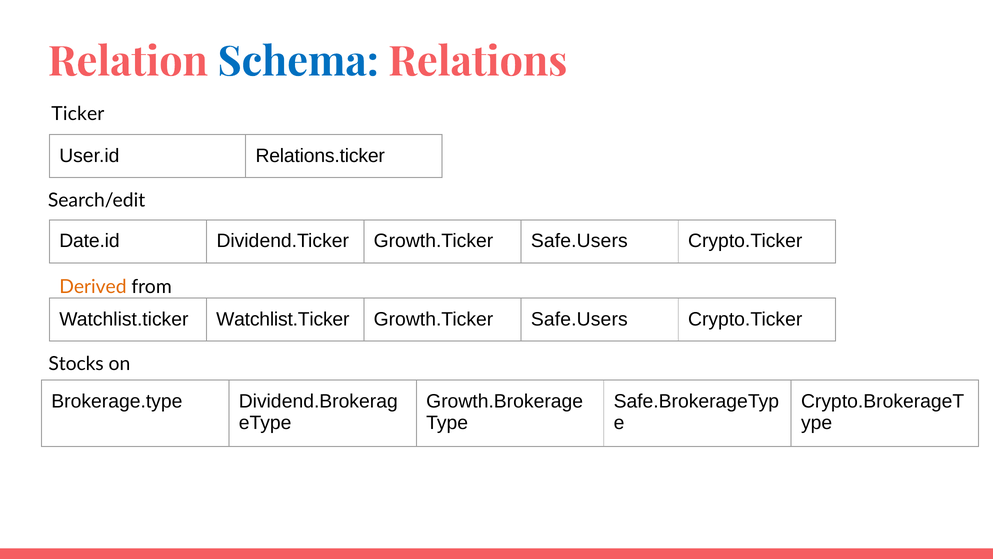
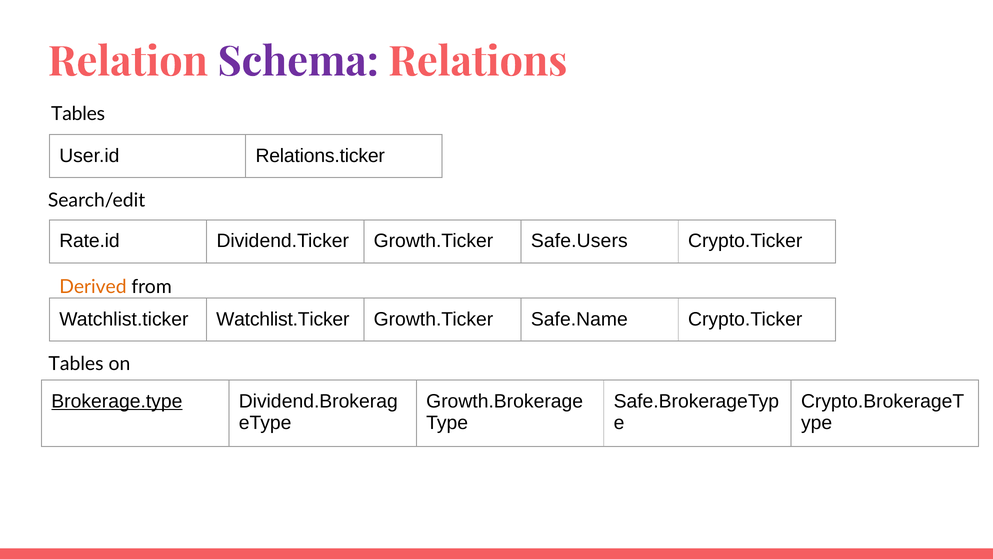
Schema colour: blue -> purple (298, 62)
Ticker: Ticker -> Tables (78, 114)
Date.id: Date.id -> Rate.id (89, 241)
Safe.Users: Safe.Users -> Safe.Name (579, 319)
Stocks: Stocks -> Tables (76, 364)
Brokerage.type underline: none -> present (117, 401)
